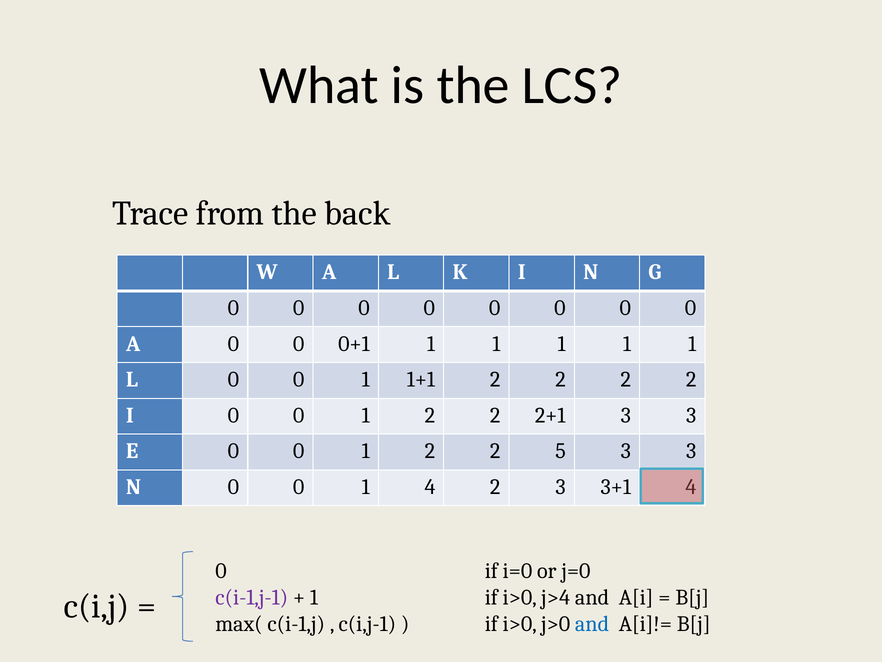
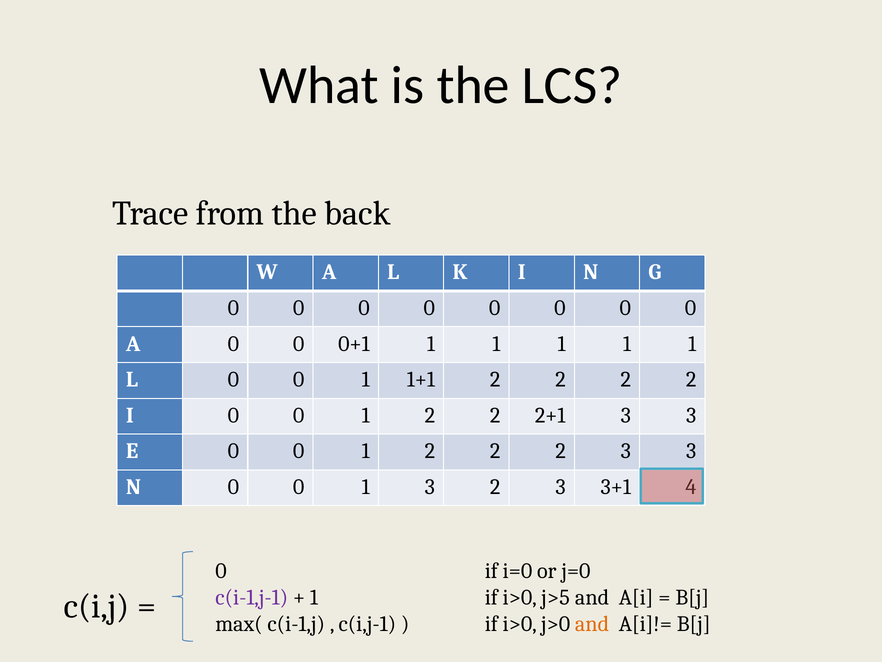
1 2 2 5: 5 -> 2 (561, 451)
1 4: 4 -> 3 (430, 487)
j>4: j>4 -> j>5 (555, 597)
and colour: blue -> orange (592, 623)
